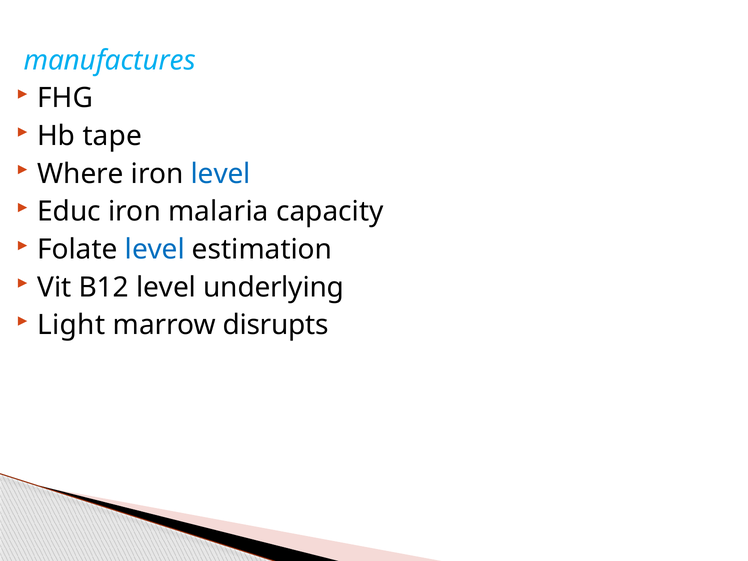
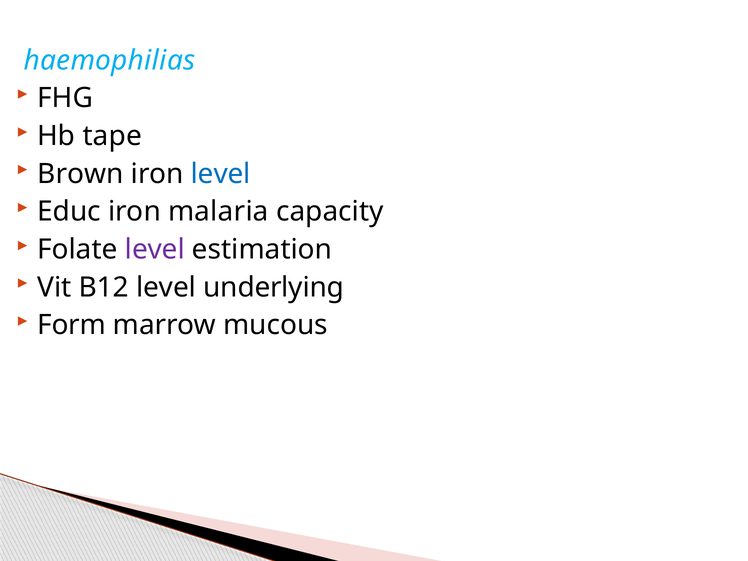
manufactures: manufactures -> haemophilias (109, 60)
Where: Where -> Brown (80, 174)
level colour: blue -> purple (155, 250)
Light: Light -> Form (72, 325)
disrupts: disrupts -> mucous (275, 325)
